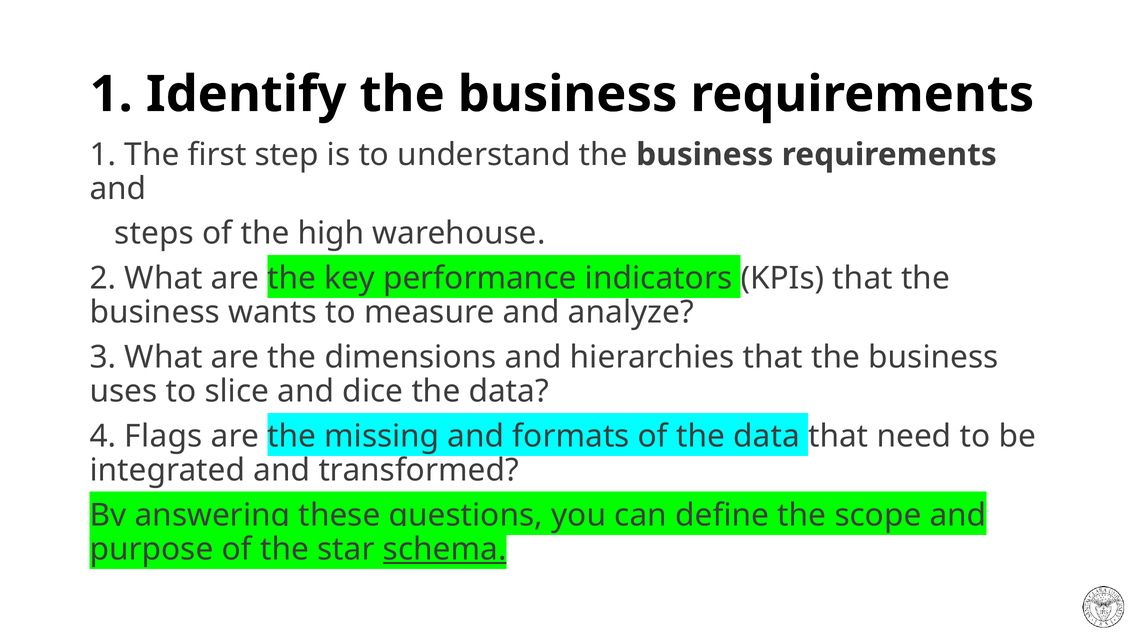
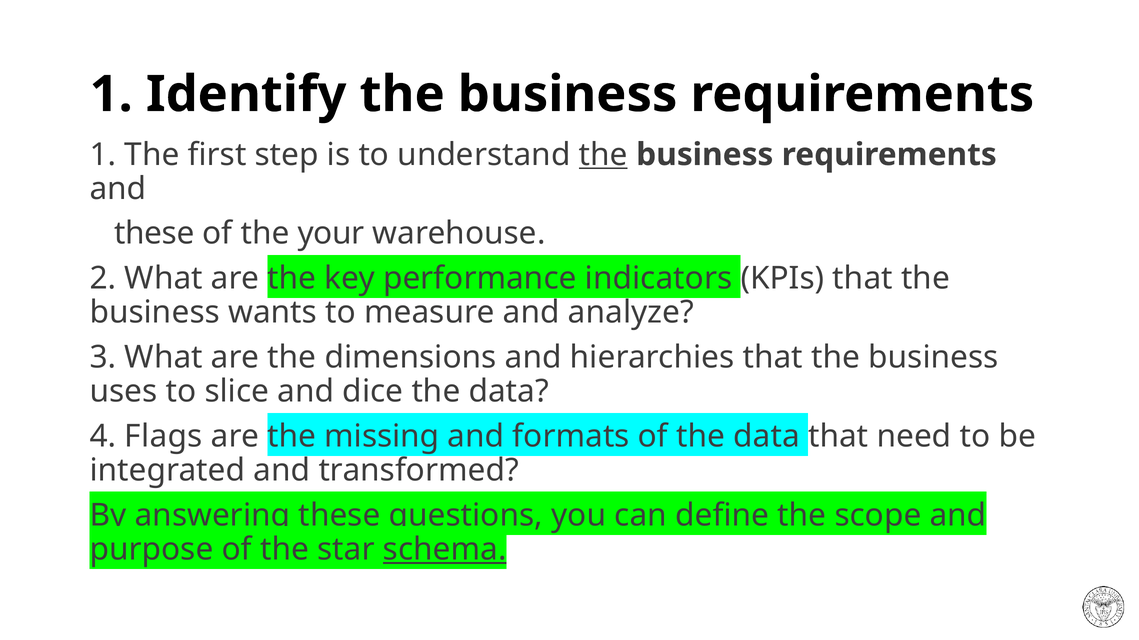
the underline: none -> present (603, 155)
steps: steps -> these (154, 234)
high: high -> your (331, 234)
